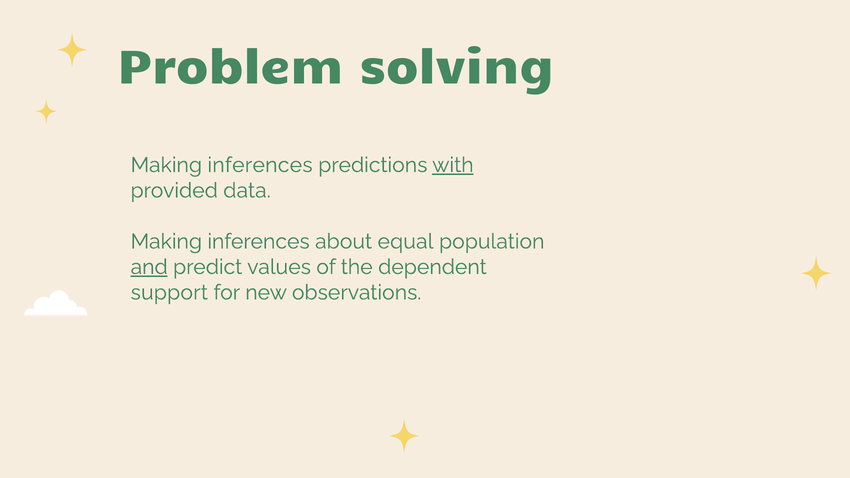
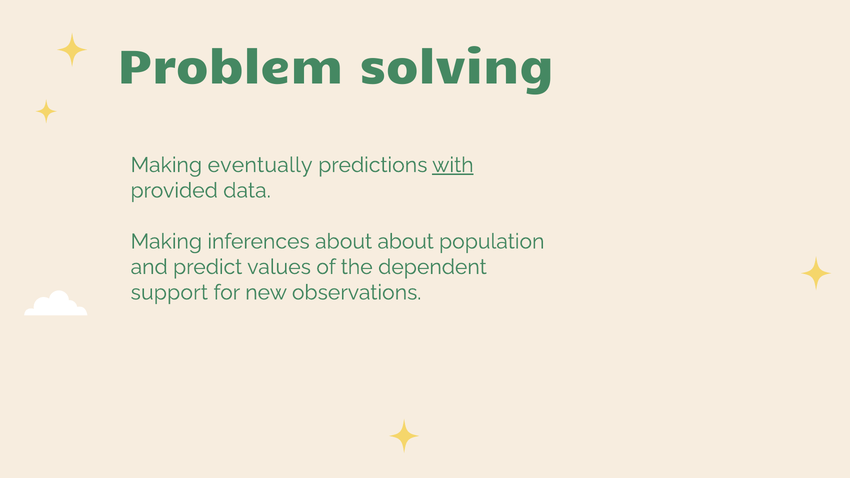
inferences: inferences -> eventually (260, 165)
about equal: equal -> about (406, 242)
and underline: present -> none (149, 267)
